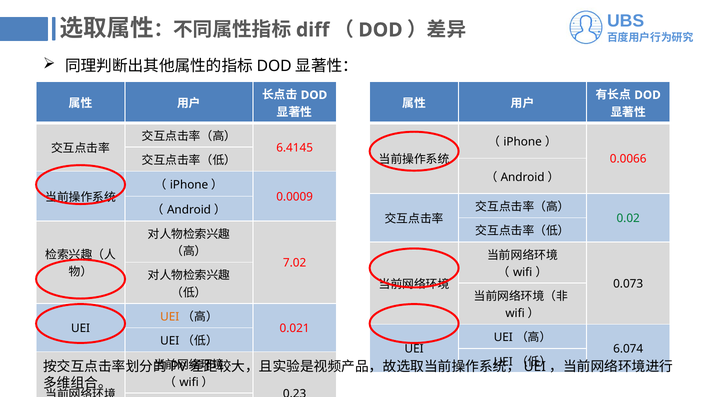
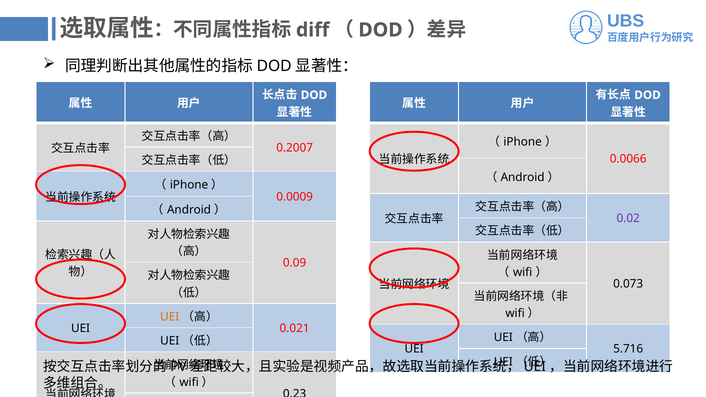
6.4145: 6.4145 -> 0.2007 (295, 148)
0.02 colour: green -> purple (628, 218)
7.02: 7.02 -> 0.09 (295, 263)
6.074: 6.074 -> 5.716 (628, 349)
